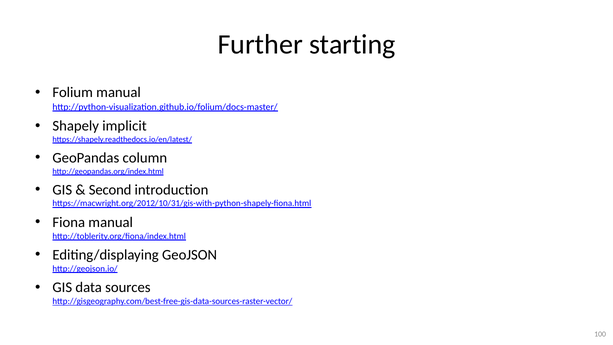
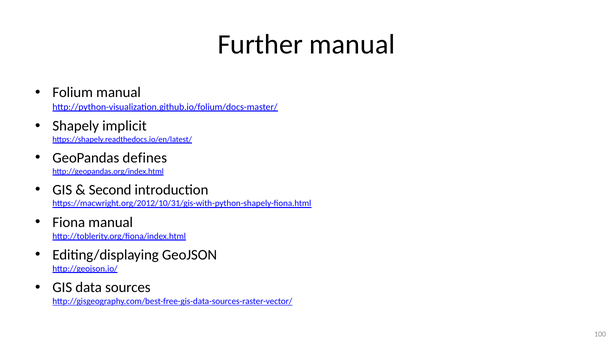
Further starting: starting -> manual (352, 45)
column: column -> defines (145, 158)
